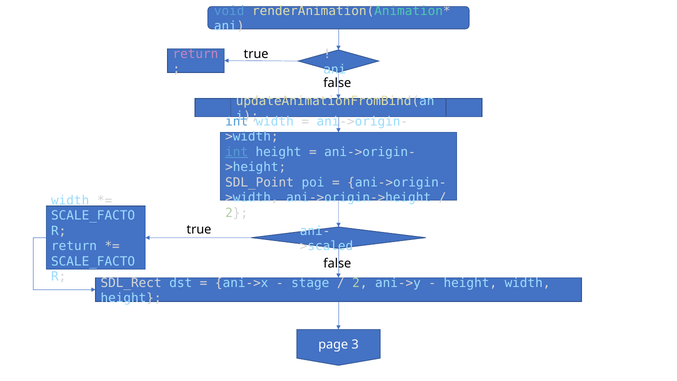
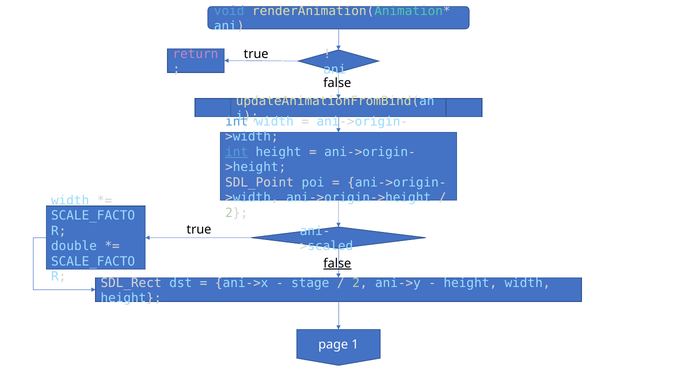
return: return -> double (74, 246)
false underline: none -> present (337, 263)
3: 3 -> 1 (355, 345)
